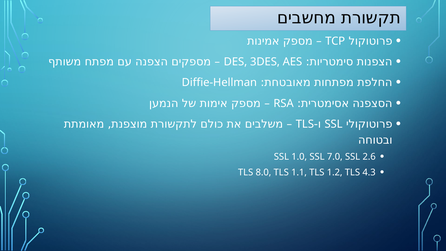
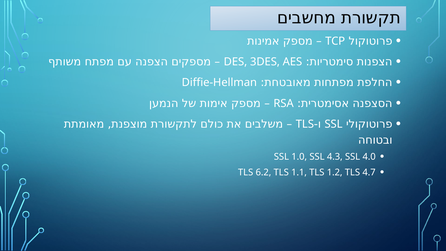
7.0: 7.0 -> 4.3 (335, 157)
2.6: 2.6 -> 4.0 (369, 157)
8.0: 8.0 -> 6.2 (263, 172)
4.3: 4.3 -> 4.7 (369, 172)
